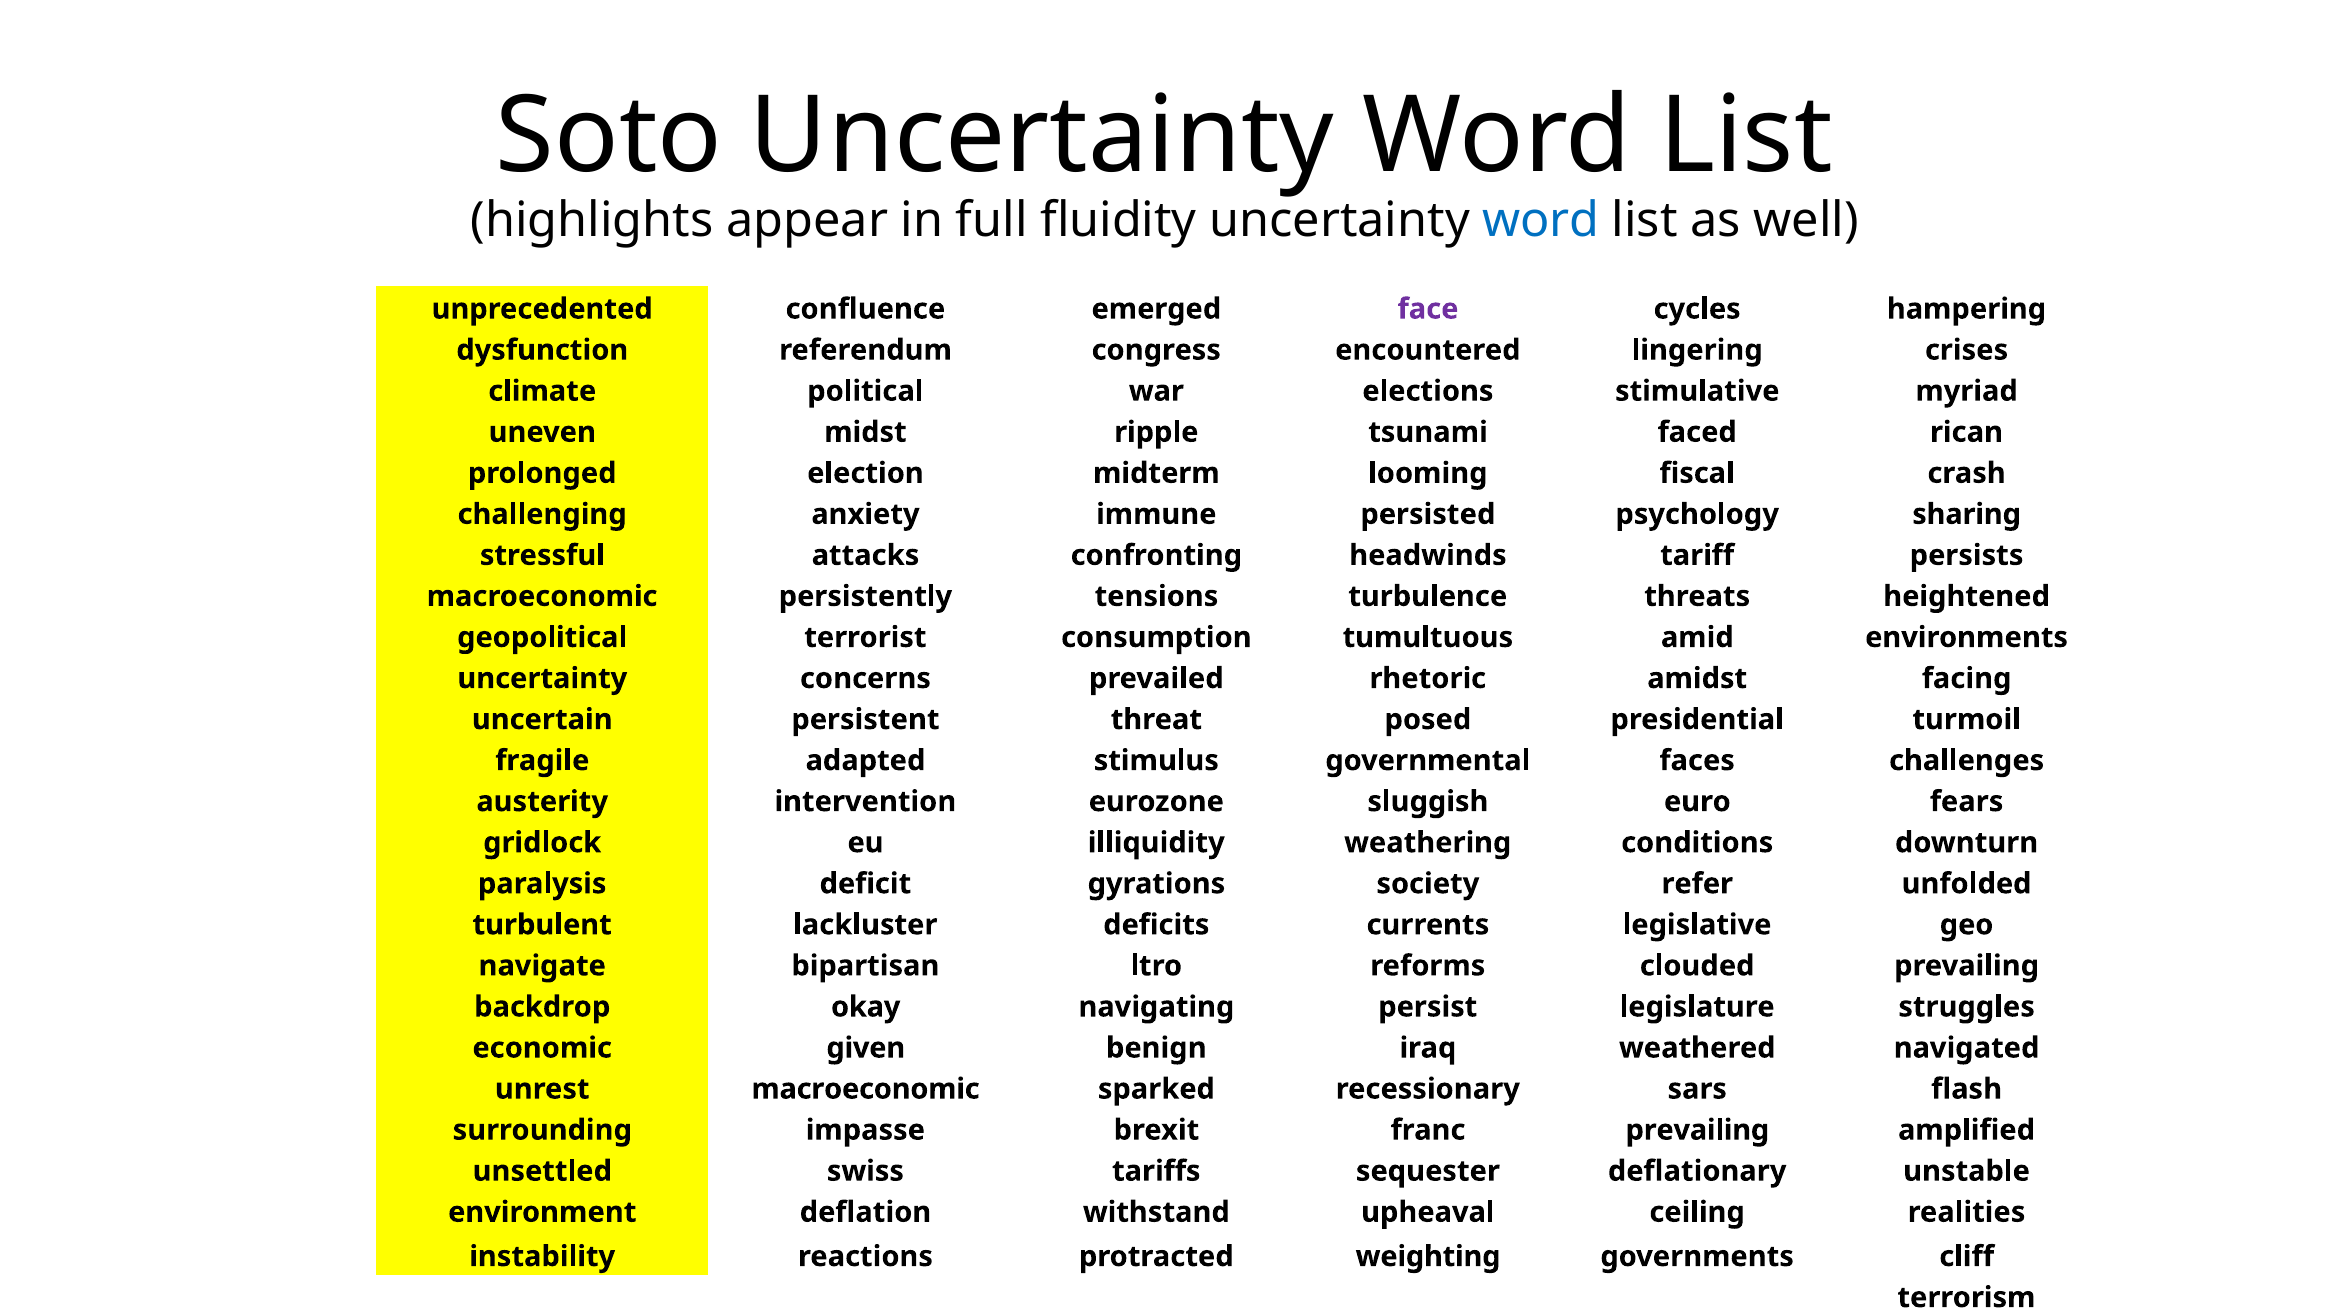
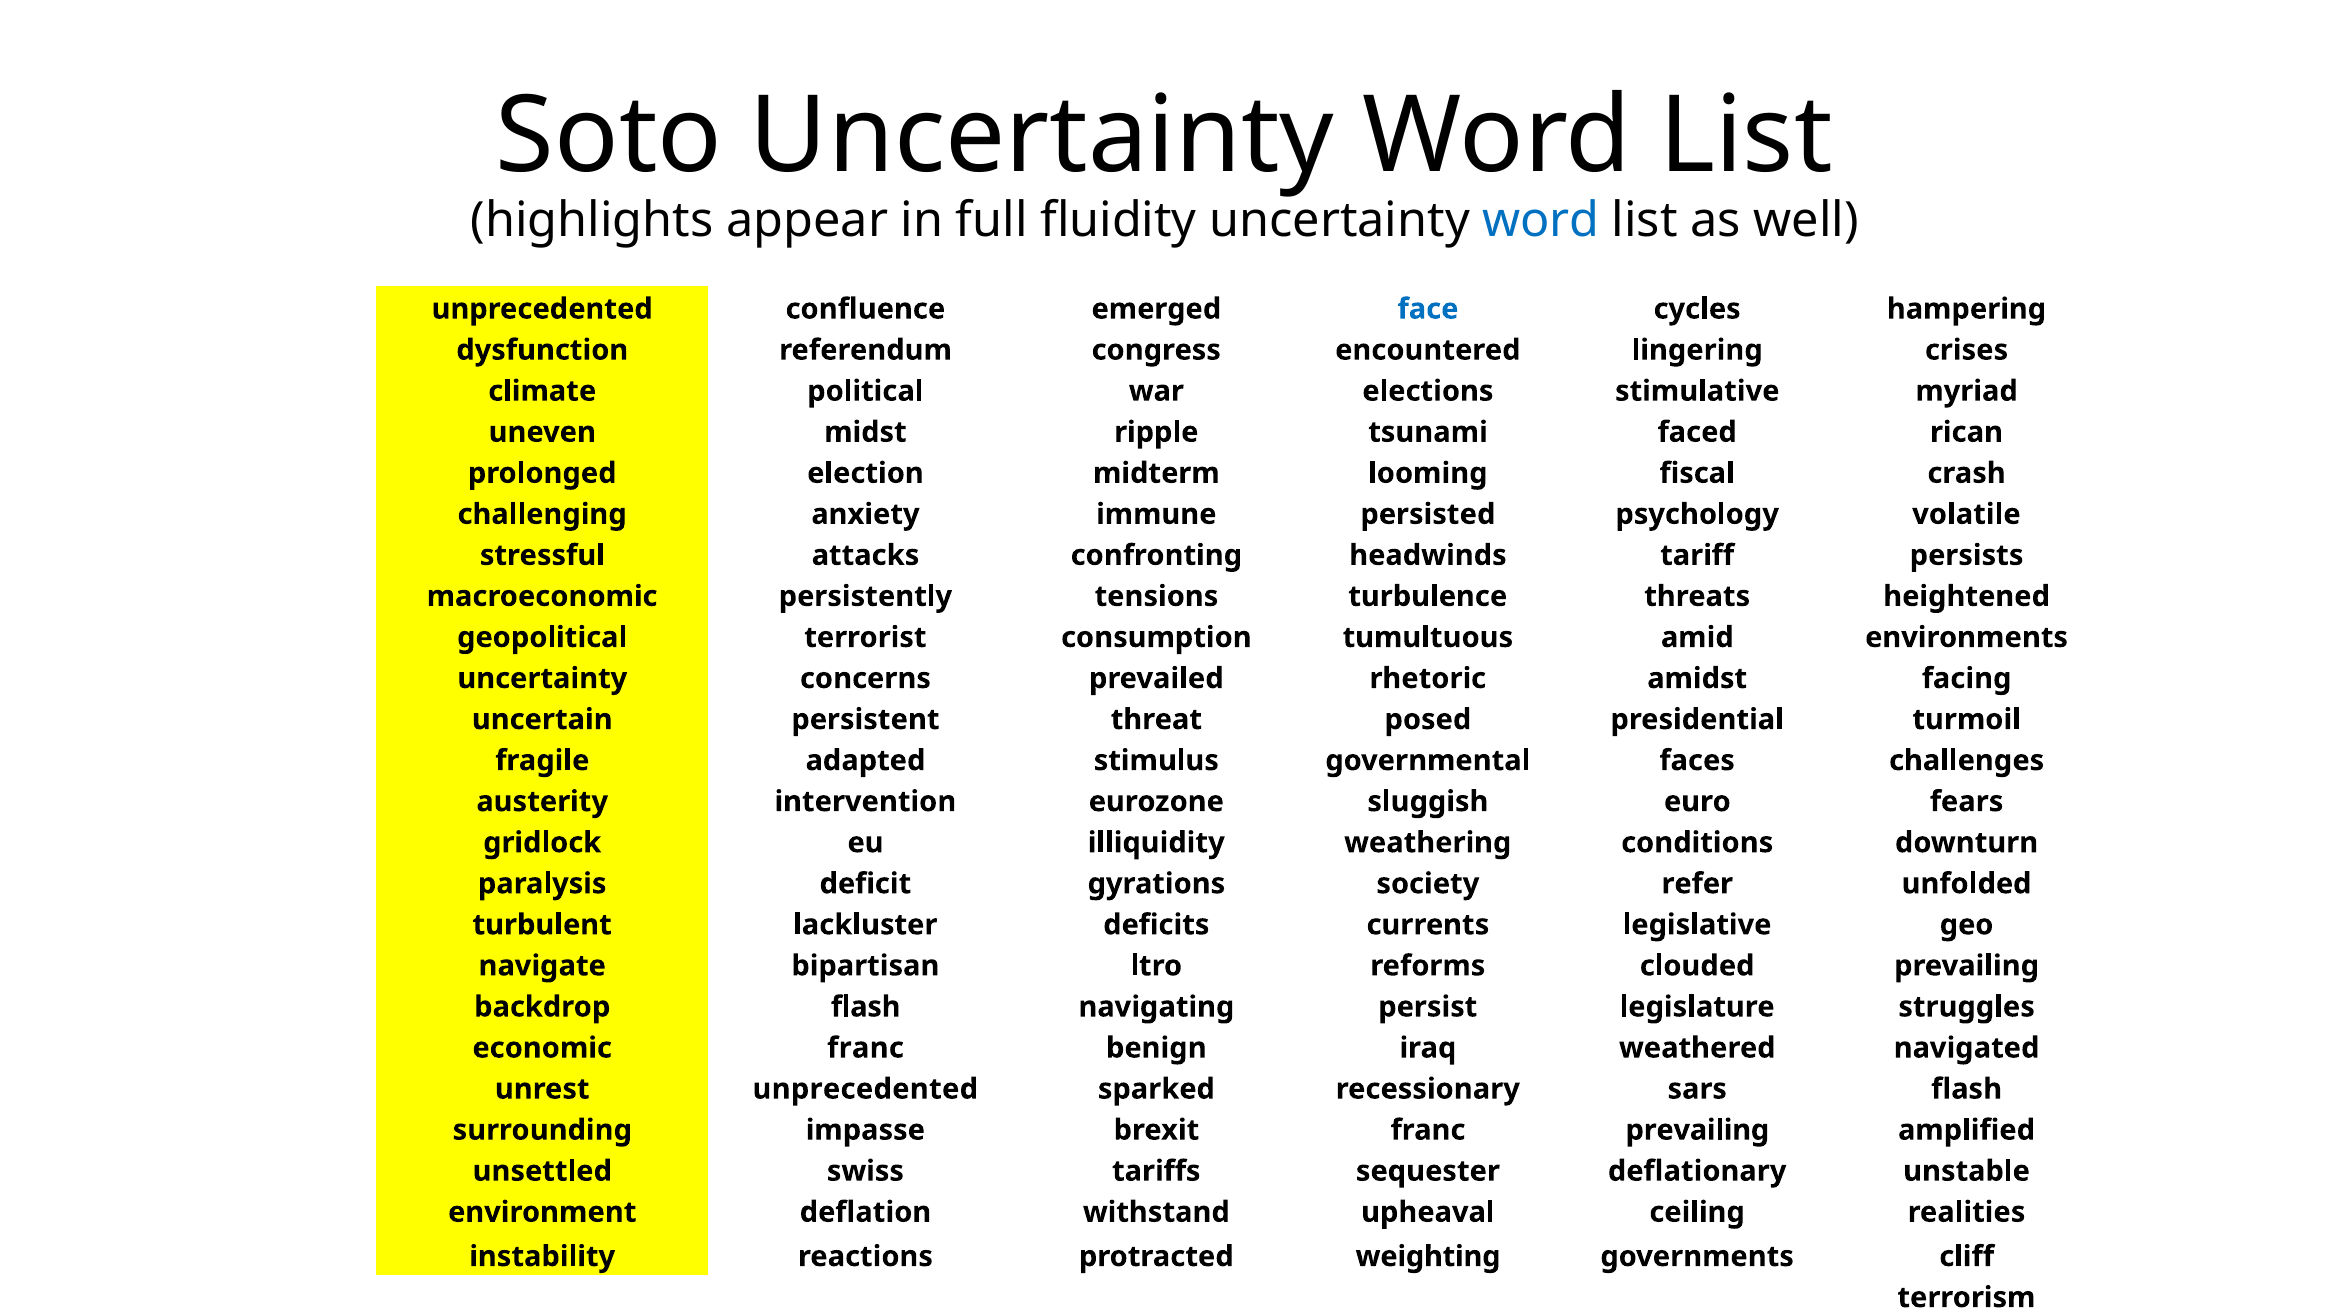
face colour: purple -> blue (1428, 309)
sharing: sharing -> volatile (1966, 515)
okay: okay -> flash (866, 1007)
given: given -> franc (865, 1048)
macroeconomic: macroeconomic -> unprecedented (865, 1090)
